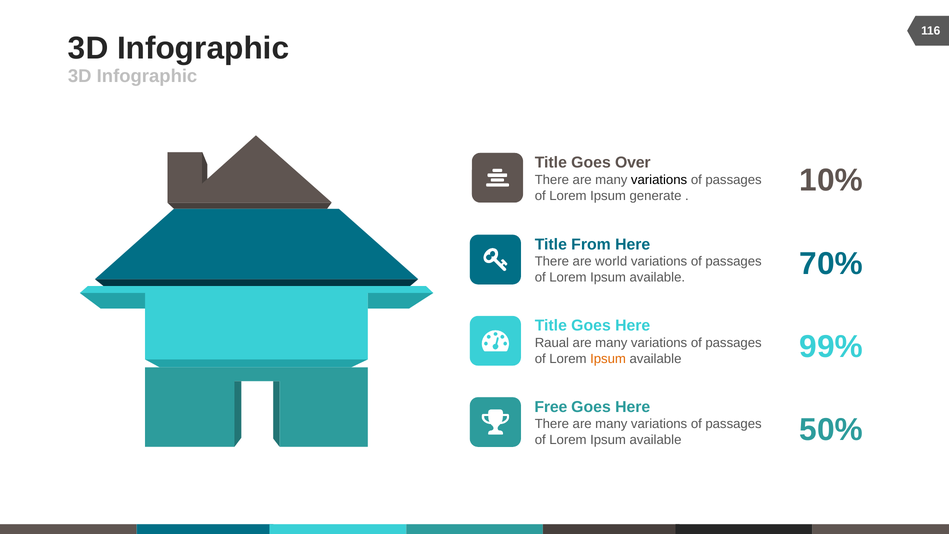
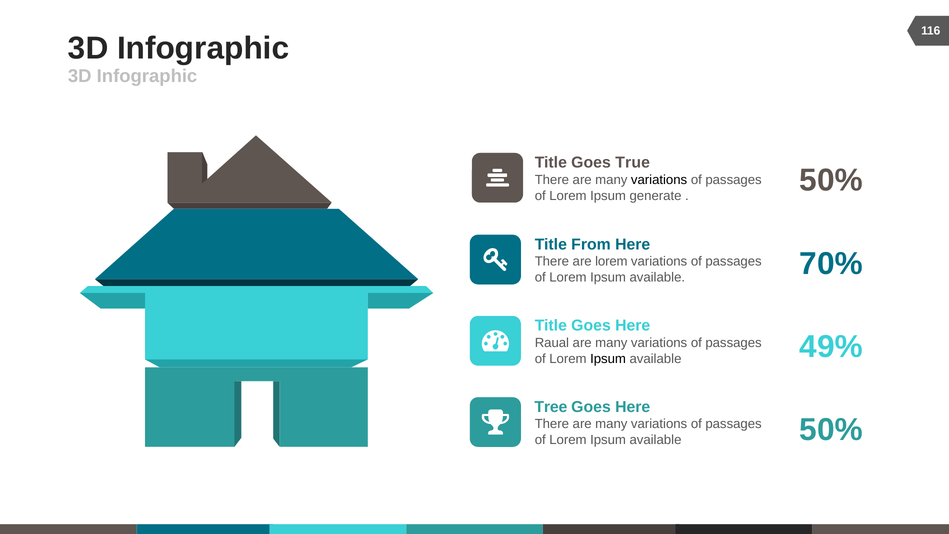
Over: Over -> True (633, 163)
10%: 10% -> 50% (831, 180)
are world: world -> lorem (611, 262)
99%: 99% -> 49% (831, 347)
Ipsum colour: orange -> black (608, 359)
Free: Free -> Tree (551, 407)
